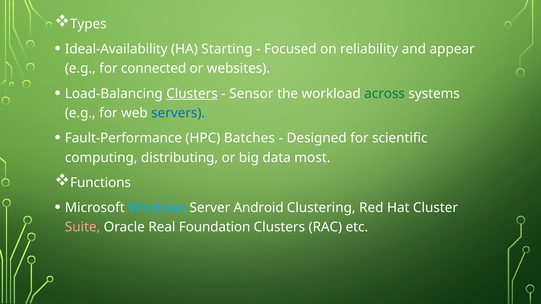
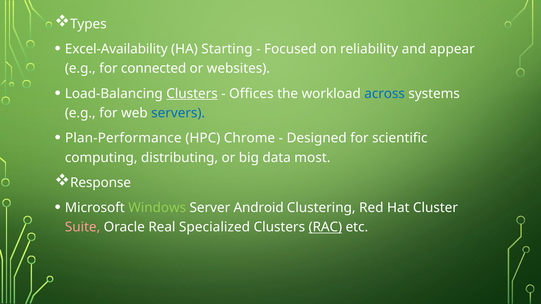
Ideal-Availability: Ideal-Availability -> Excel-Availability (116, 49)
Sensor: Sensor -> Offices (251, 94)
across colour: green -> blue (385, 94)
Fault-Performance: Fault-Performance -> Plan-Performance (123, 138)
Batches: Batches -> Chrome (249, 138)
Functions: Functions -> Response (101, 183)
Windows colour: light blue -> light green (157, 208)
Foundation: Foundation -> Specialized (215, 227)
RAC underline: none -> present (325, 227)
